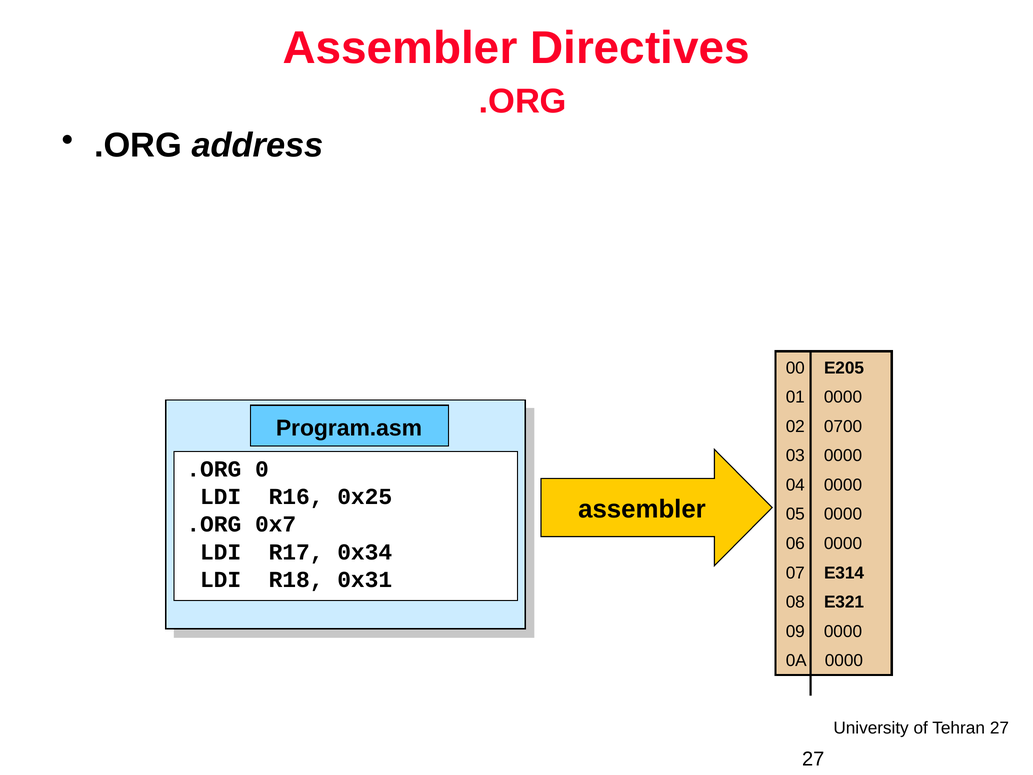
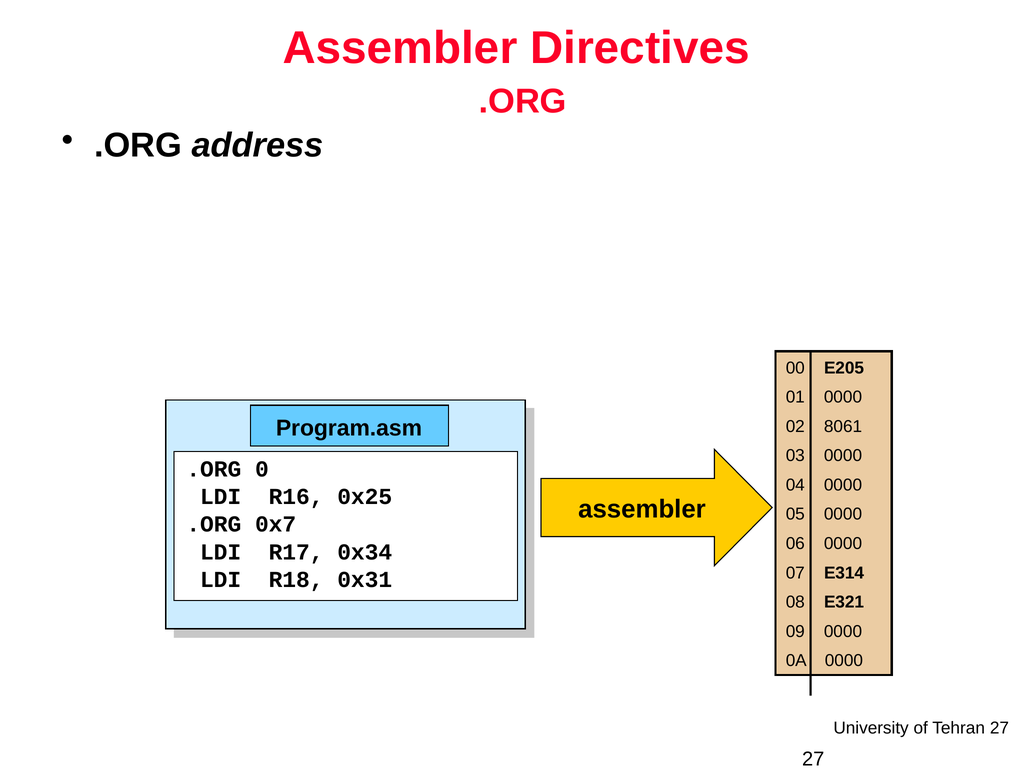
0700: 0700 -> 8061 (843, 426)
